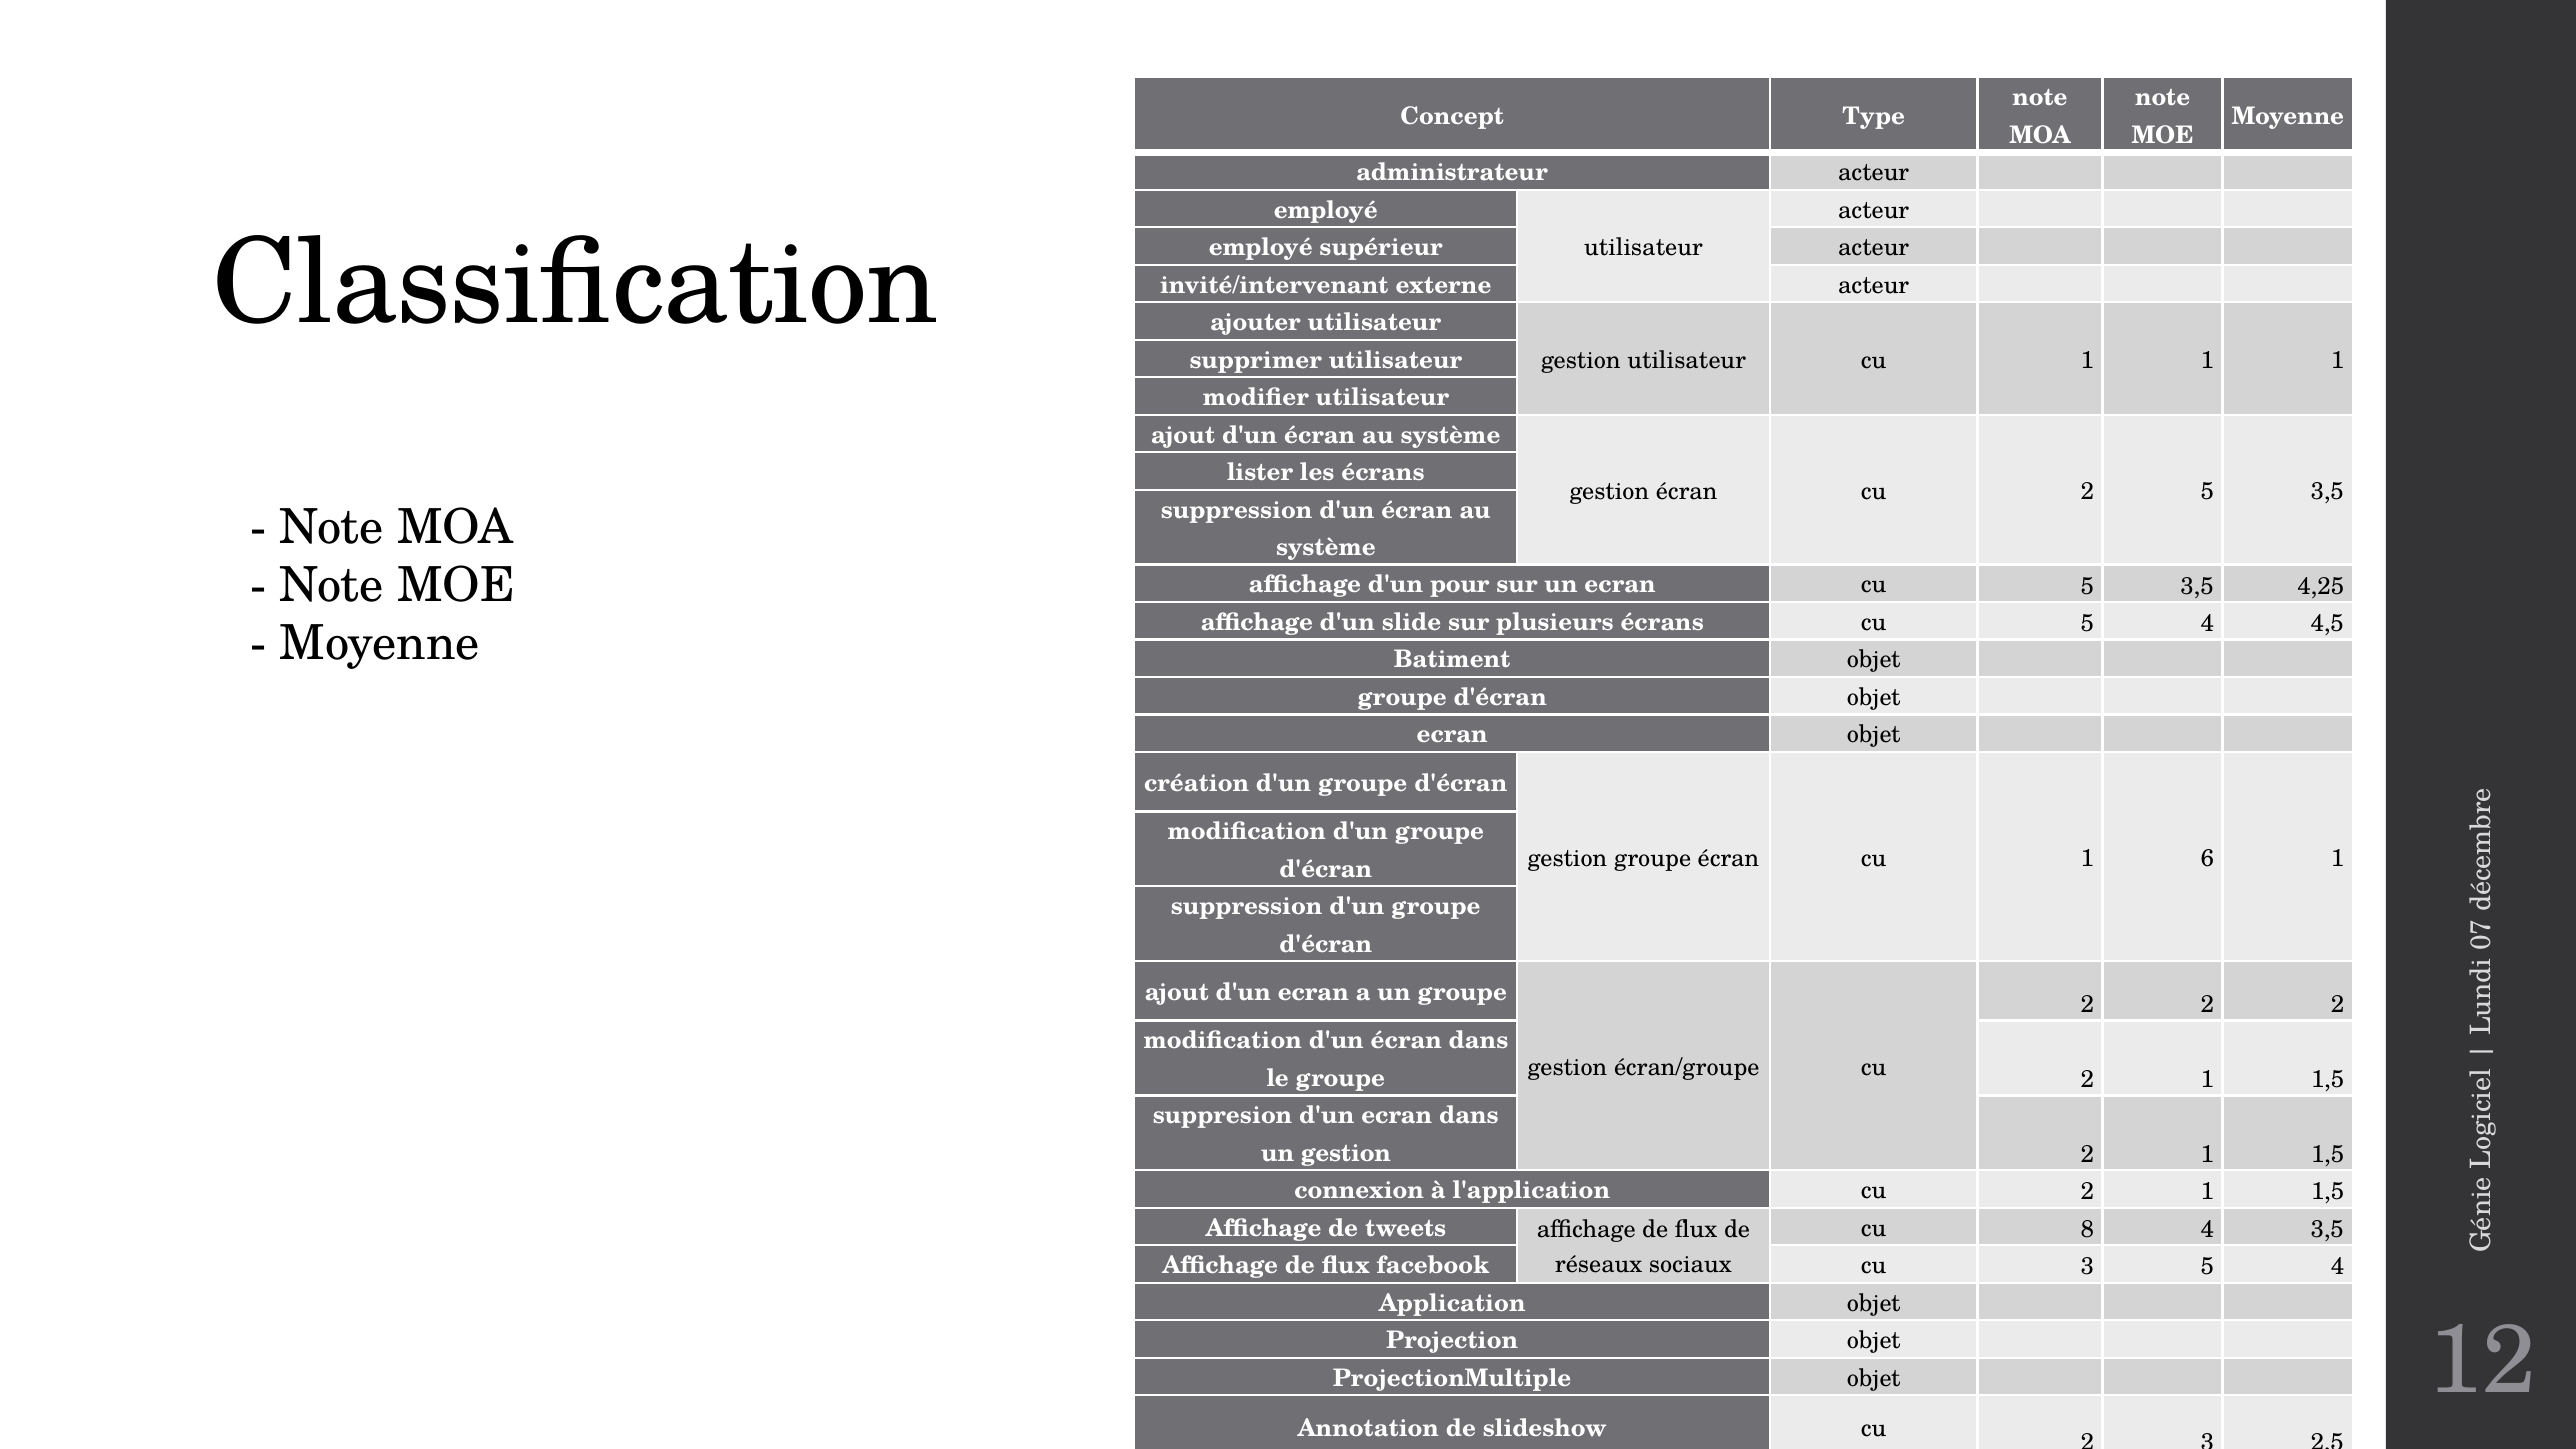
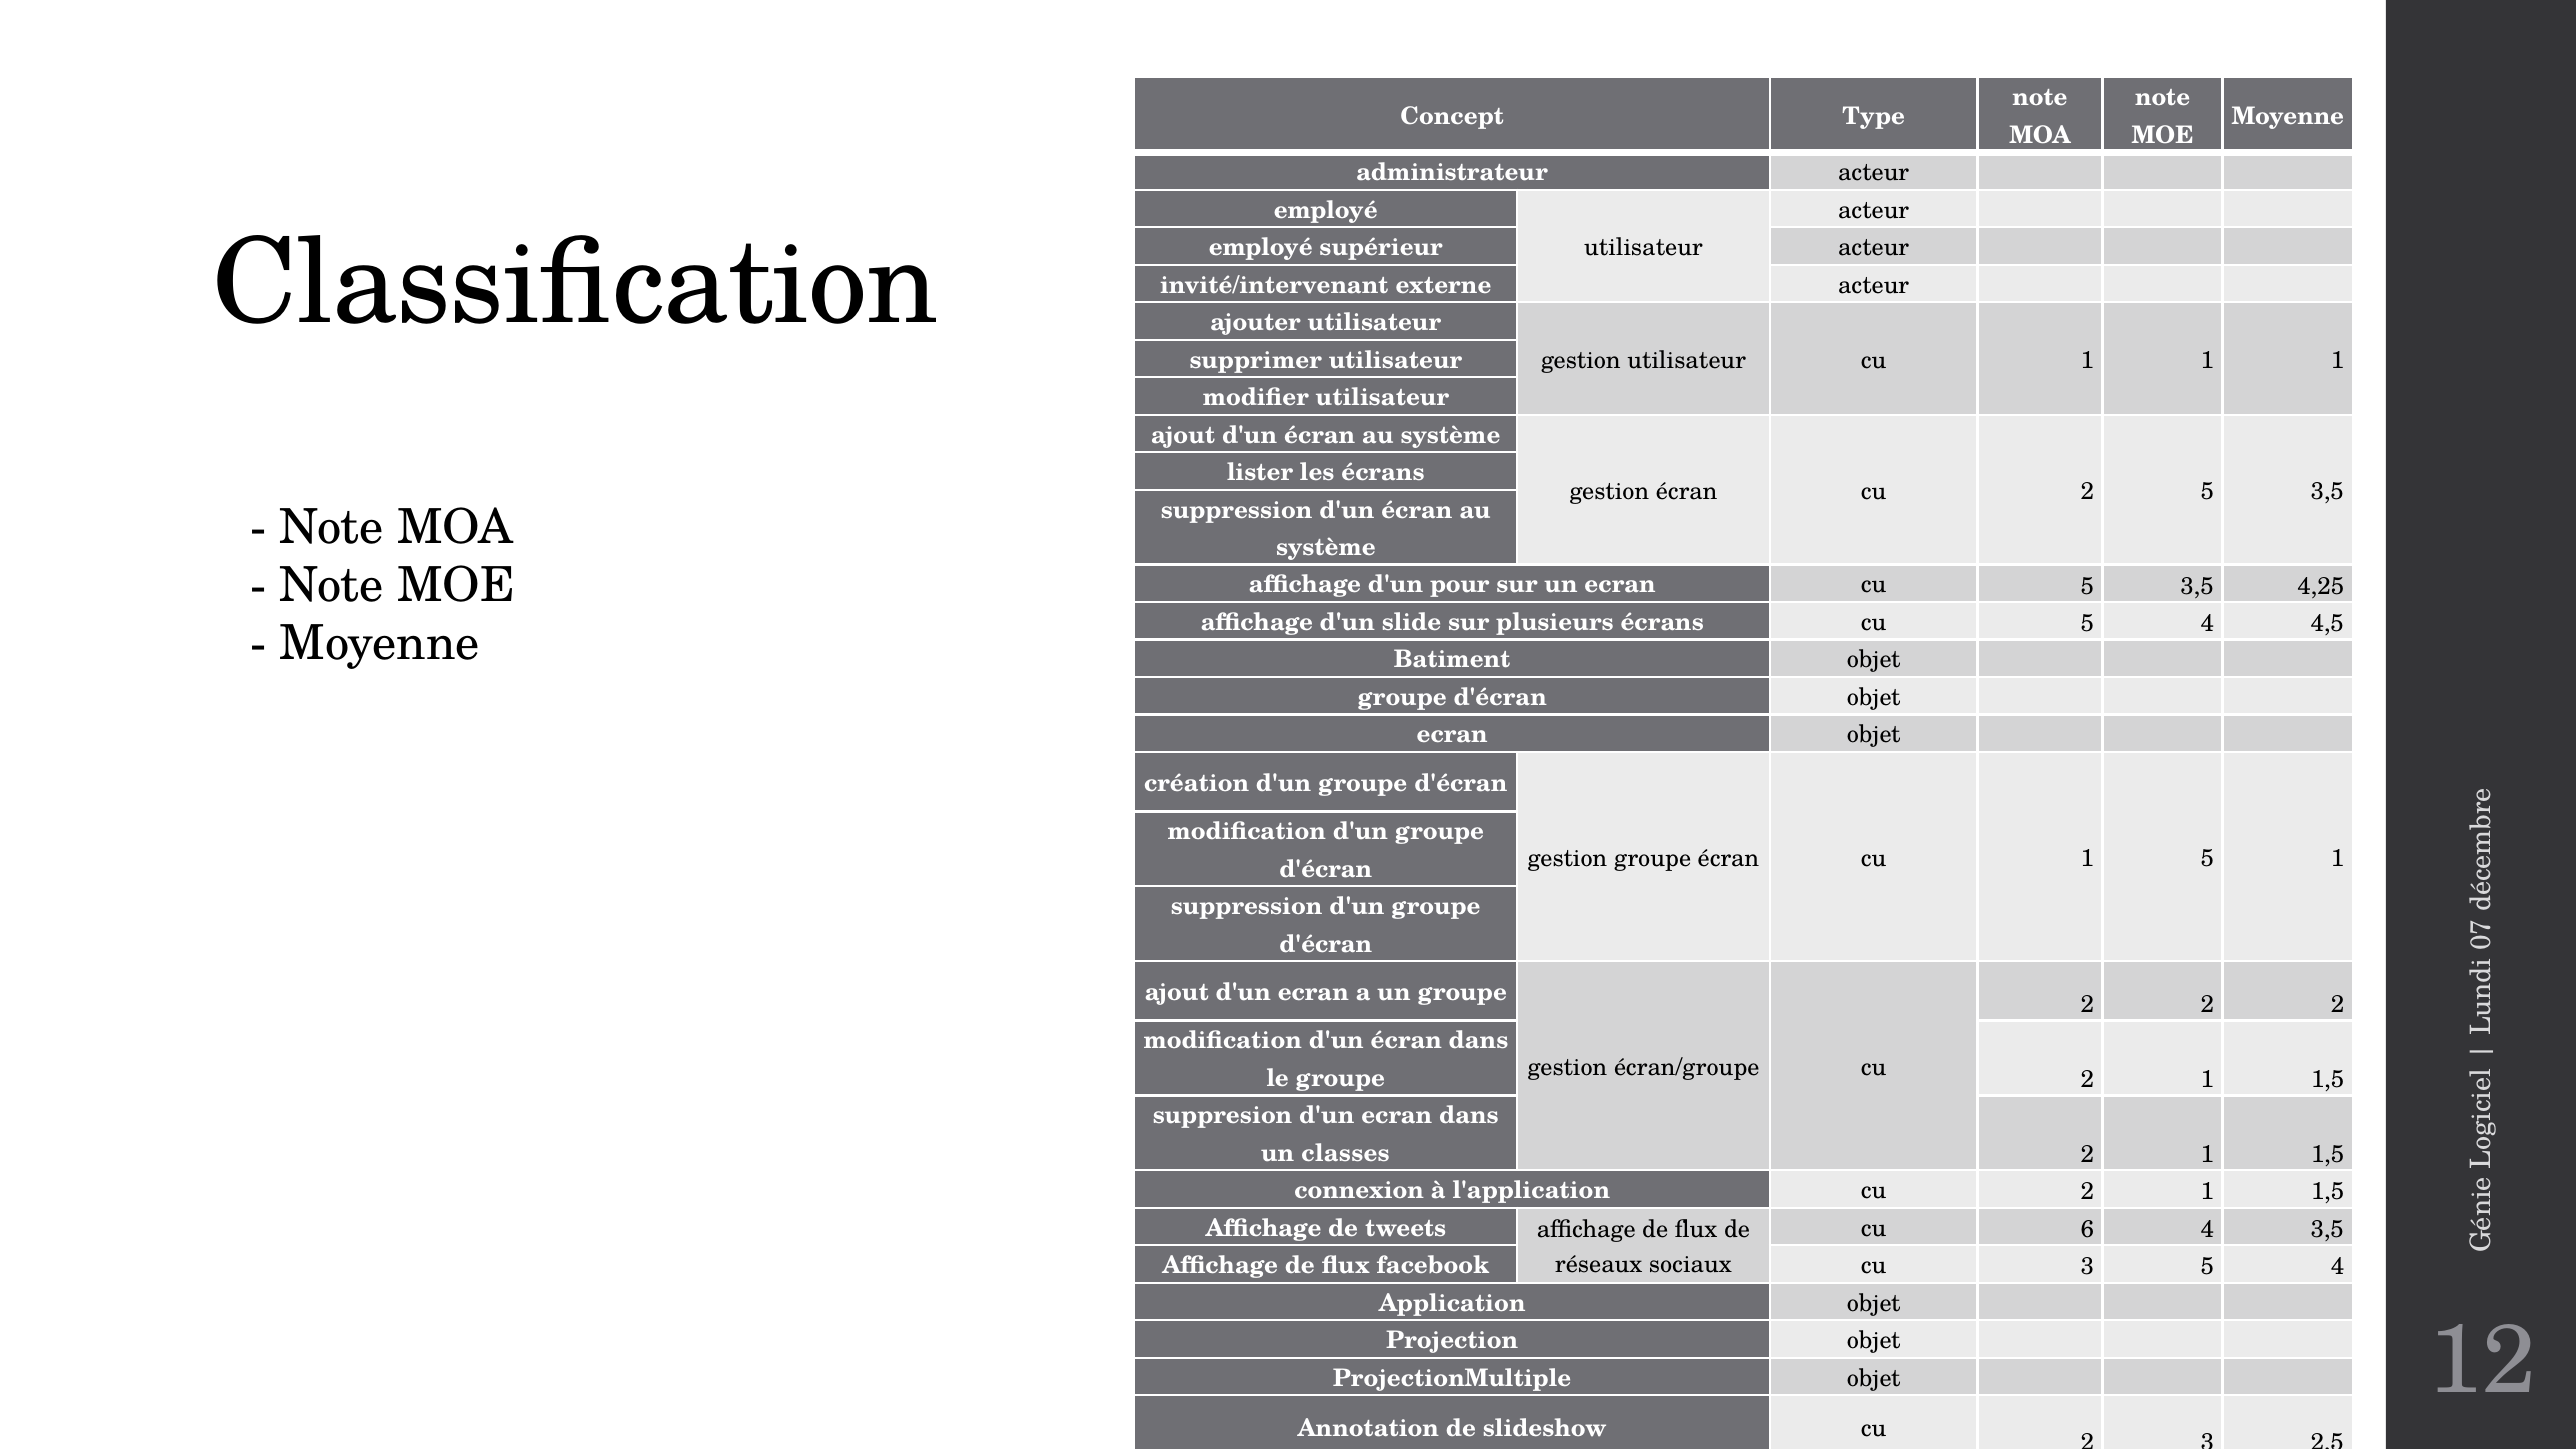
1 6: 6 -> 5 (2207, 858)
un gestion: gestion -> classes (1346, 1153)
8: 8 -> 6 (2087, 1229)
